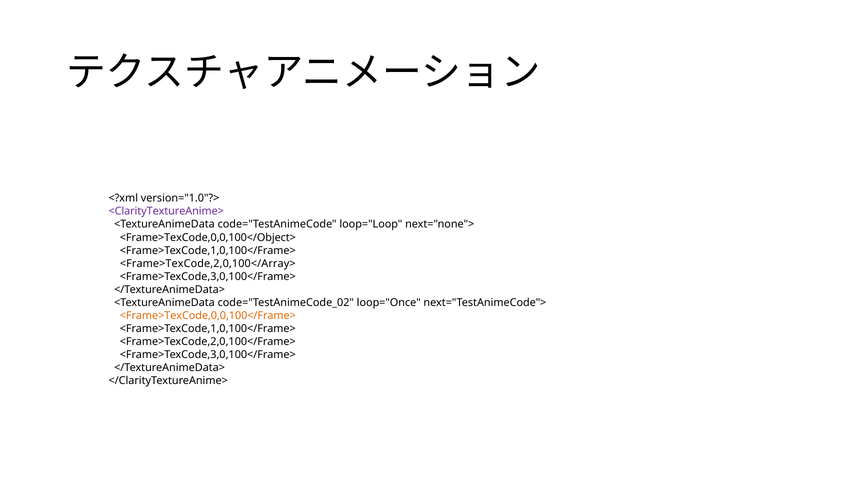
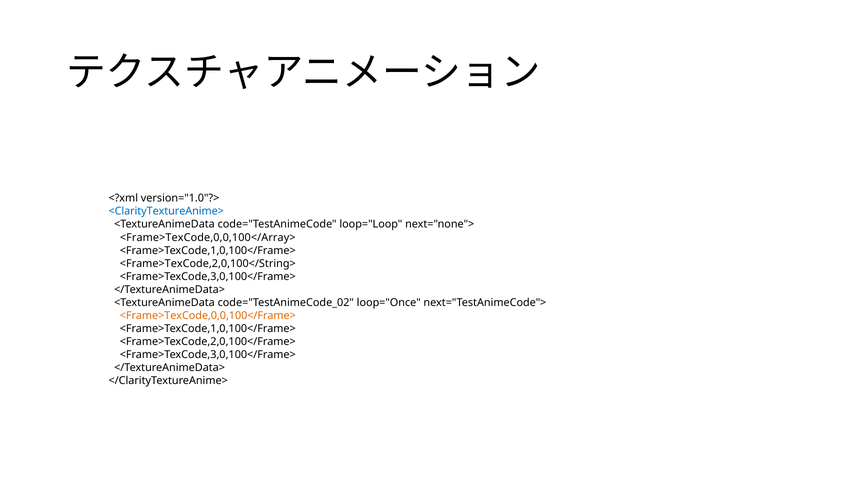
<ClarityTextureAnime> colour: purple -> blue (166, 212)
<Frame>TexCode,0,0,100</Object>: <Frame>TexCode,0,0,100</Object> -> <Frame>TexCode,0,0,100</Array> (208, 238)
<Frame>TexCode,2,0,100</Array>: <Frame>TexCode,2,0,100</Array> -> <Frame>TexCode,2,0,100</String> (208, 264)
